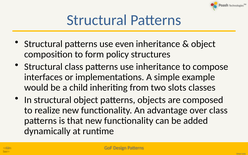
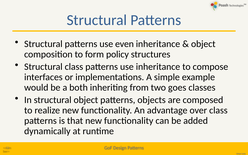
child: child -> both (79, 88)
slots: slots -> goes (177, 88)
